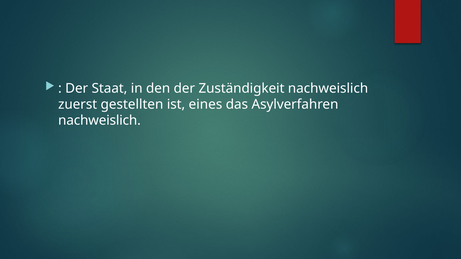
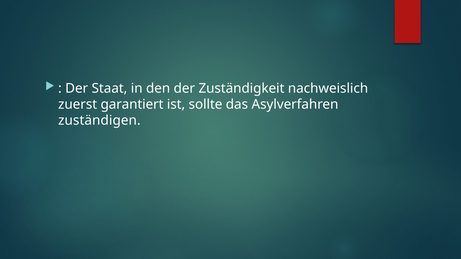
gestellten: gestellten -> garantiert (132, 105)
eines: eines -> sollte (206, 105)
nachweislich: nachweislich -> zuständigen (99, 121)
